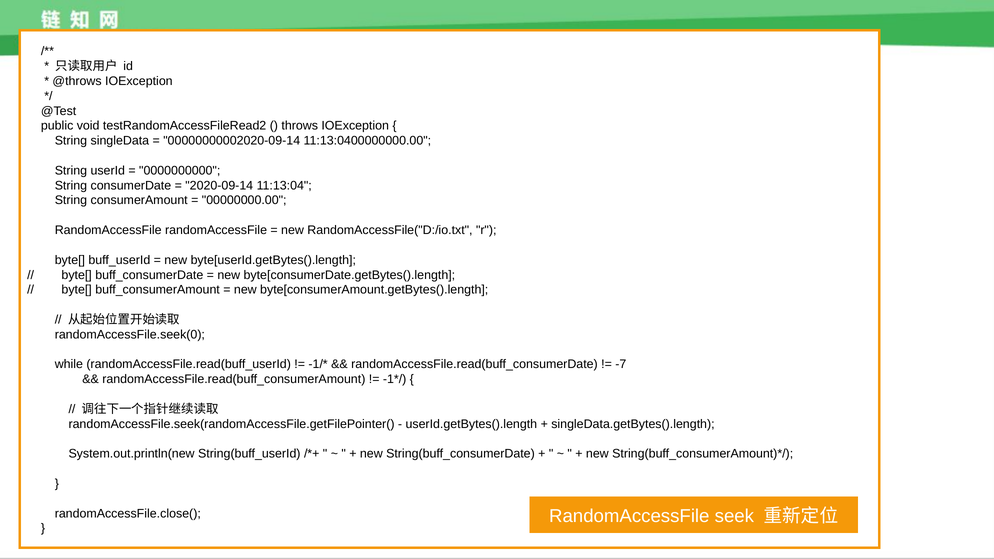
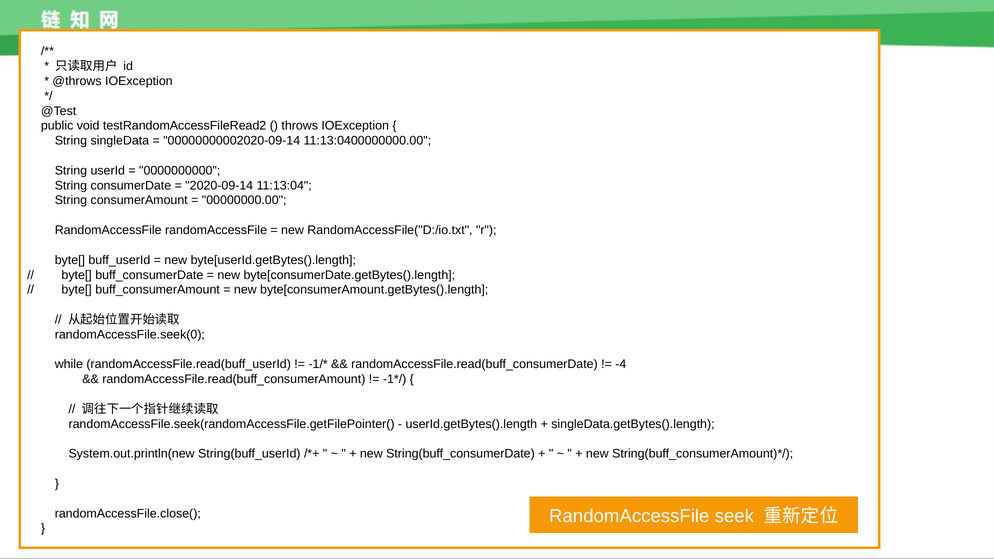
-7: -7 -> -4 (621, 364)
